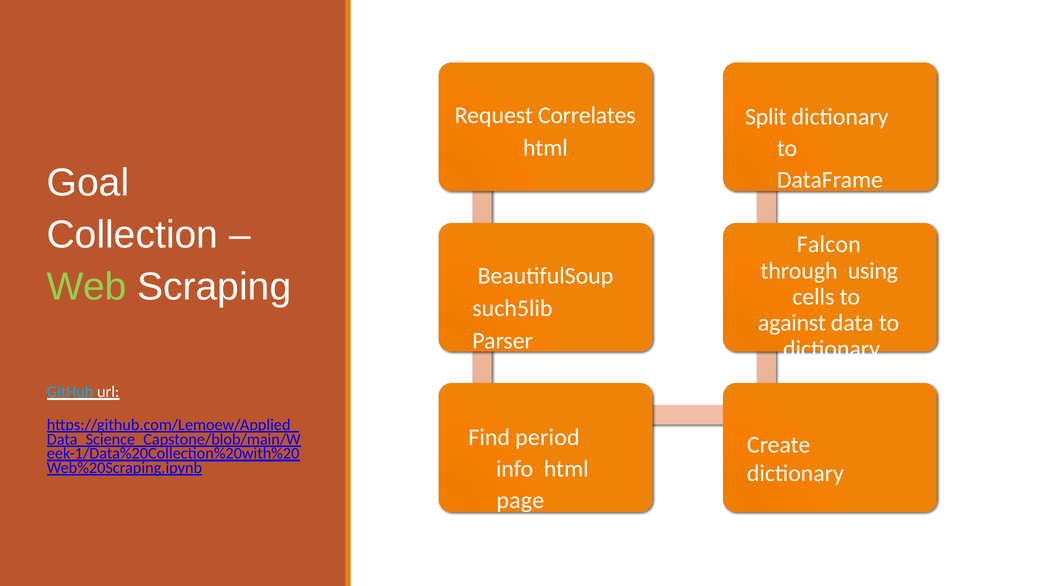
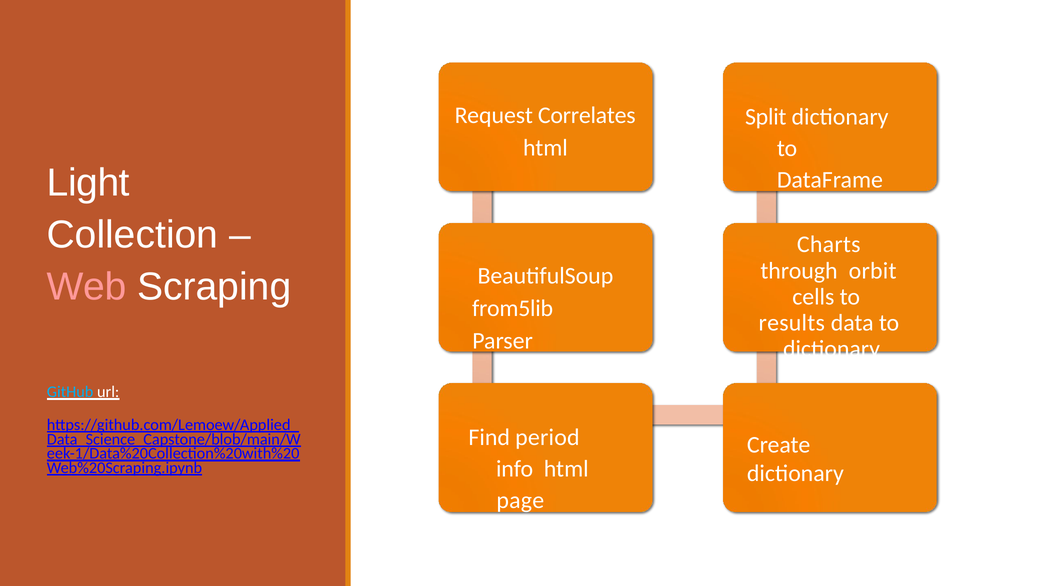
Goal: Goal -> Light (88, 183)
Falcon: Falcon -> Charts (829, 245)
using: using -> orbit (873, 271)
Web colour: light green -> pink (87, 287)
such5lib: such5lib -> from5lib (513, 308)
against: against -> results (792, 323)
